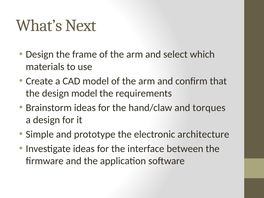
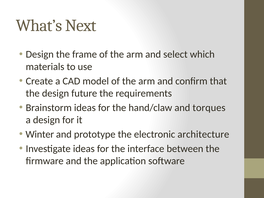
design model: model -> future (84, 93)
Simple: Simple -> Winter (40, 134)
